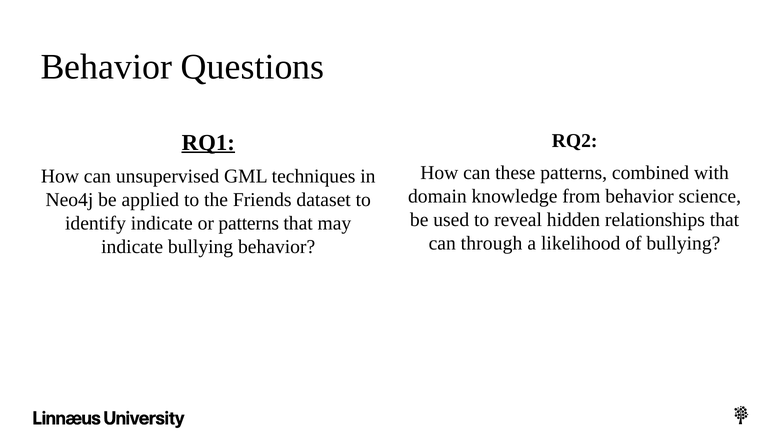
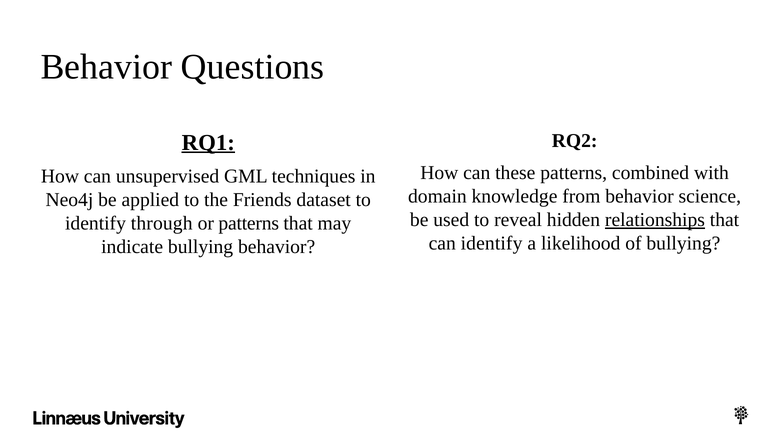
relationships underline: none -> present (655, 219)
identify indicate: indicate -> through (162, 223)
can through: through -> identify (492, 243)
